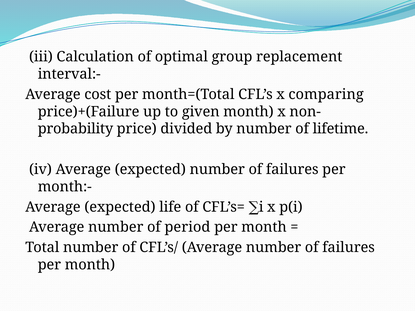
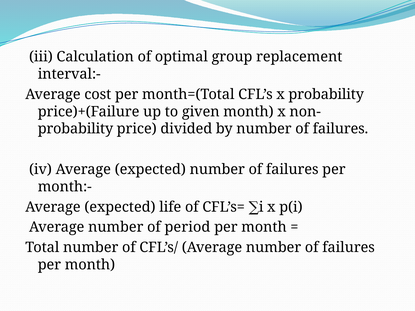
x comparing: comparing -> probability (326, 94)
by number of lifetime: lifetime -> failures (340, 129)
